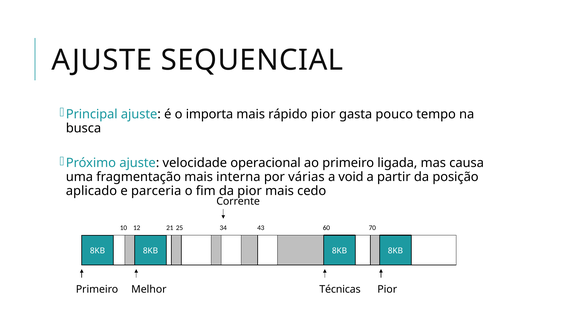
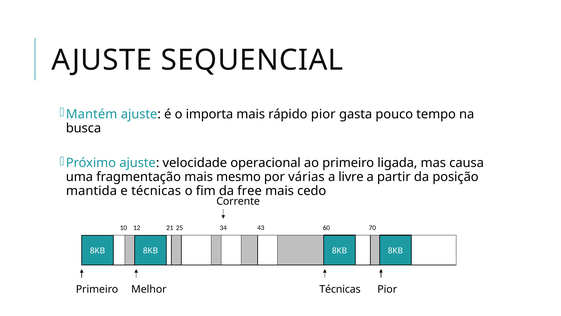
Principal: Principal -> Mantém (92, 114)
interna: interna -> mesmo (238, 177)
void: void -> livre (351, 177)
aplicado: aplicado -> mantida (91, 190)
e parceria: parceria -> técnicas (156, 190)
da pior: pior -> free (250, 190)
